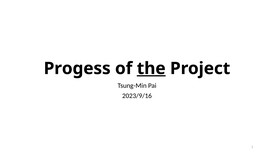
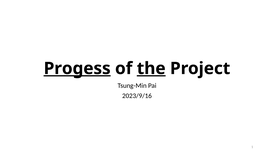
Progess underline: none -> present (77, 68)
